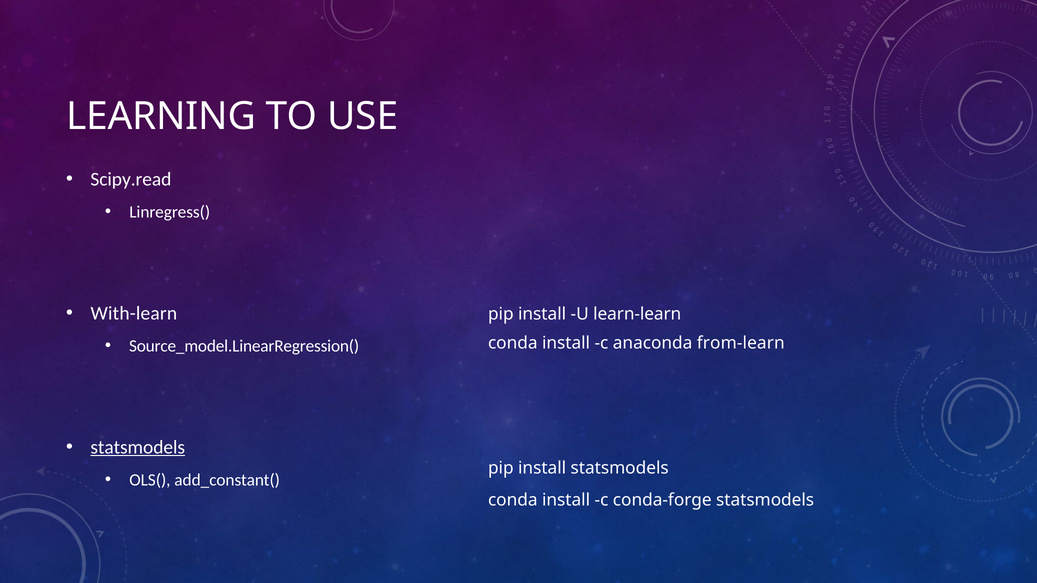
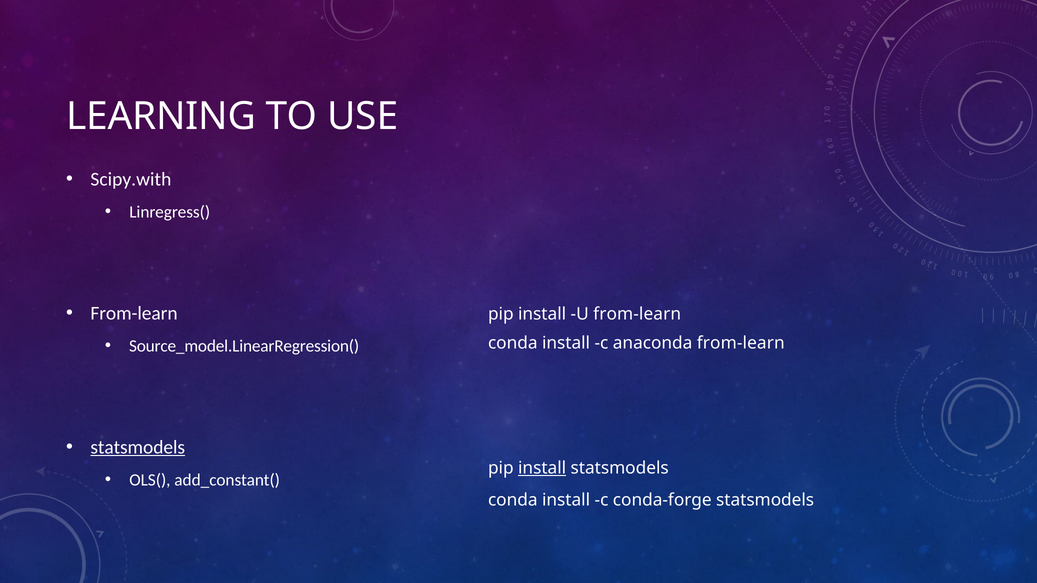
Scipy.read: Scipy.read -> Scipy.with (131, 180)
With-learn: With-learn -> From-learn (134, 314)
U learn-learn: learn-learn -> from-learn (637, 314)
install underline: none -> present (542, 468)
